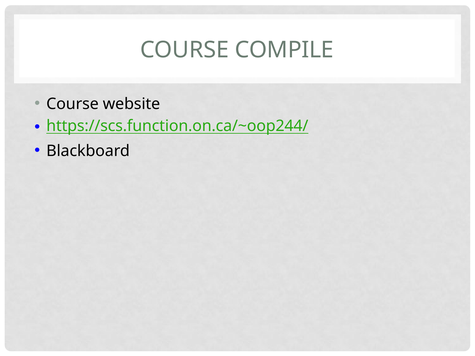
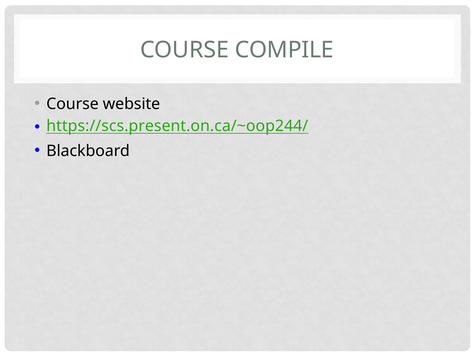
https://scs.function.on.ca/~oop244/: https://scs.function.on.ca/~oop244/ -> https://scs.present.on.ca/~oop244/ (177, 126)
